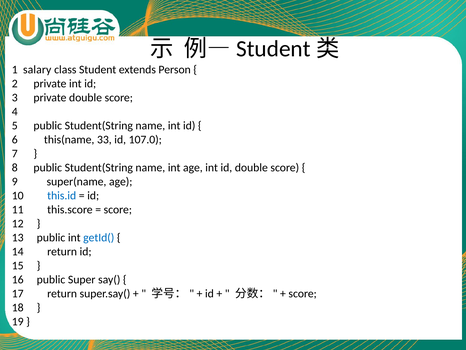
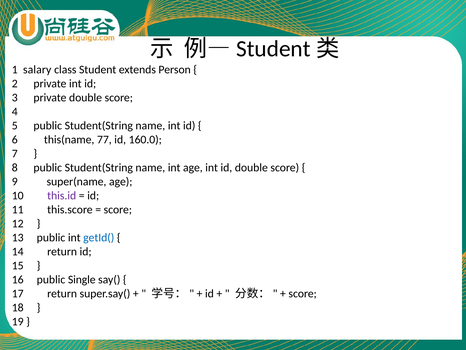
33: 33 -> 77 (104, 139)
107.0: 107.0 -> 160.0 (145, 139)
this.id colour: blue -> purple (62, 195)
Super: Super -> Single (82, 279)
